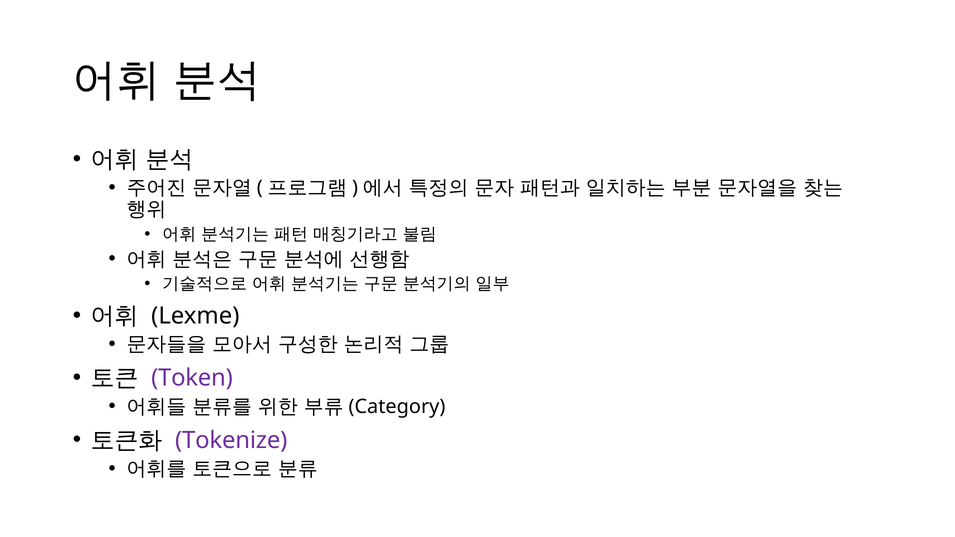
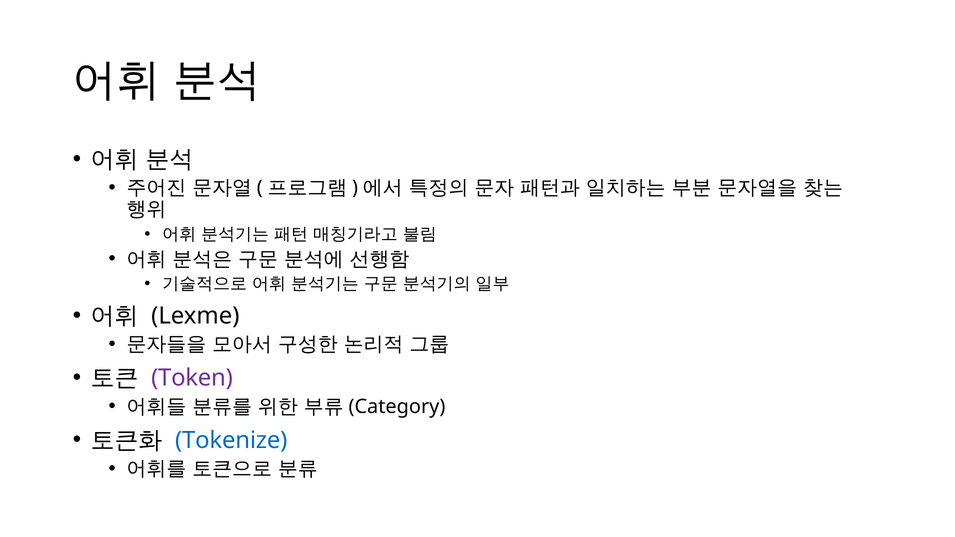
Tokenize colour: purple -> blue (231, 440)
